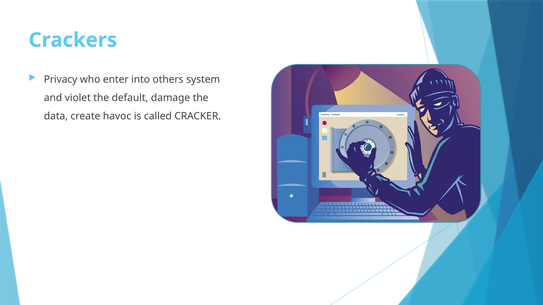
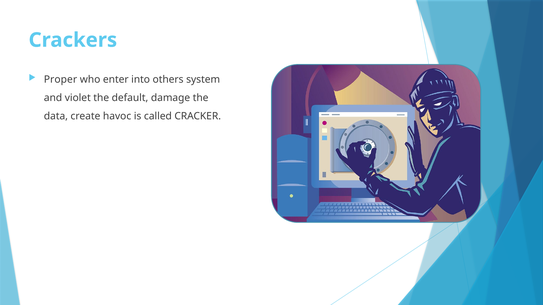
Privacy: Privacy -> Proper (61, 80)
